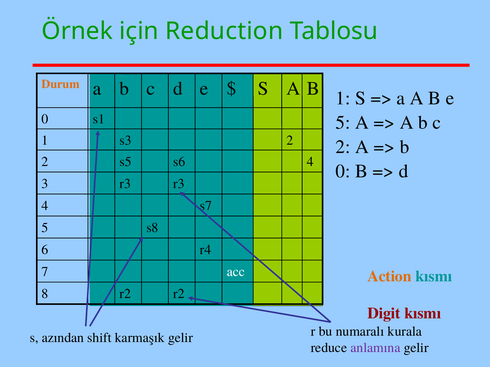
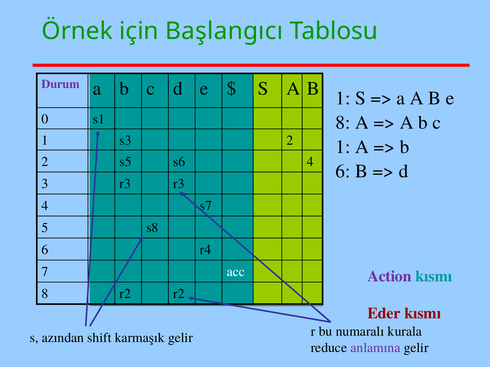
Reduction: Reduction -> Başlangıcı (224, 31)
Durum colour: orange -> purple (61, 84)
5: 5 -> 8 (343, 123)
2: 2 -> 1 (343, 147)
0: 0 -> 6 (343, 172)
Action colour: orange -> purple (389, 277)
Digit: Digit -> Eder (384, 314)
